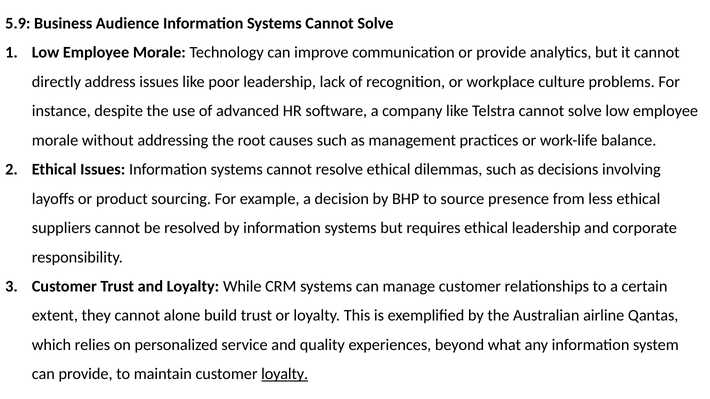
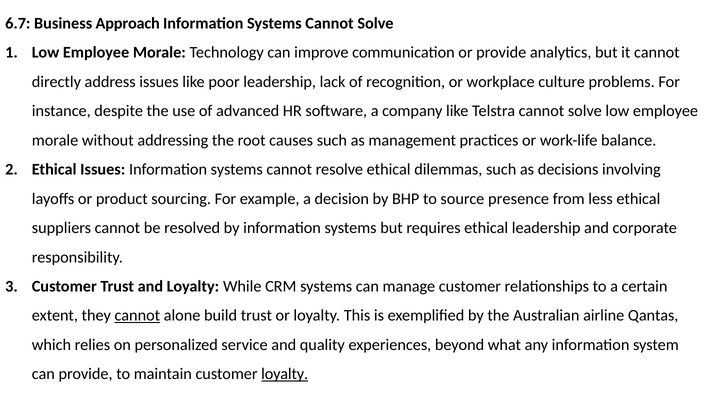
5.9: 5.9 -> 6.7 (18, 23)
Audience: Audience -> Approach (128, 23)
cannot underline: none -> present (137, 316)
